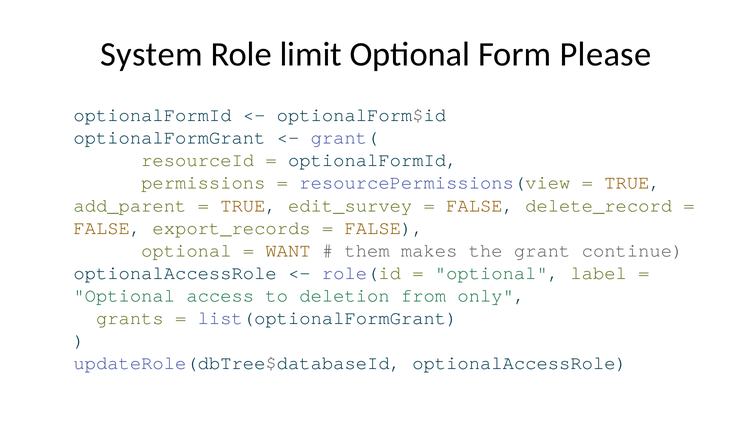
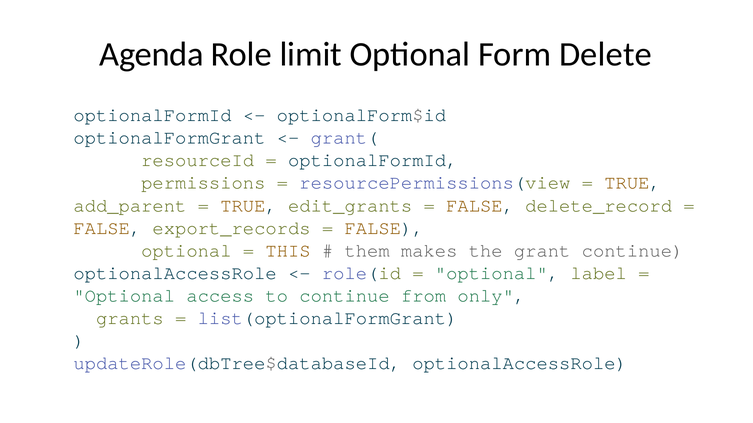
System: System -> Agenda (152, 55)
Please: Please -> Delete (606, 55)
edit_survey: edit_survey -> edit_grants (350, 206)
WANT: WANT -> THIS (288, 251)
to deletion: deletion -> continue (345, 296)
